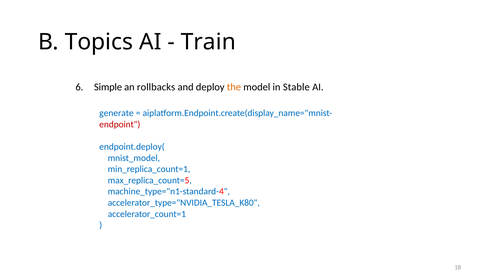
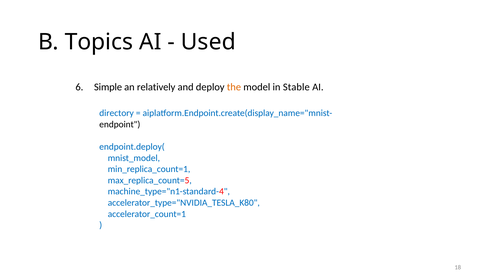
Train: Train -> Used (208, 42)
rollbacks: rollbacks -> relatively (156, 87)
generate: generate -> directory (117, 113)
endpoint colour: red -> black (120, 125)
